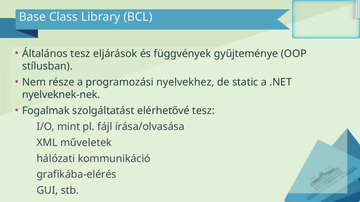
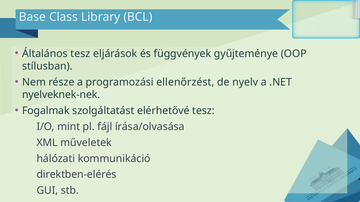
nyelvekhez: nyelvekhez -> ellenőrzést (185, 82)
static: static -> nyelv (245, 82)
grafikába-elérés: grafikába-elérés -> direktben-elérés (77, 175)
